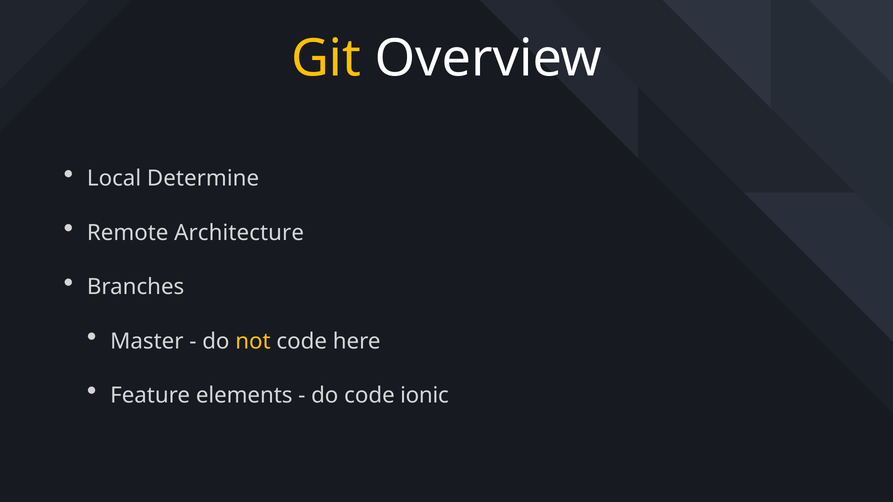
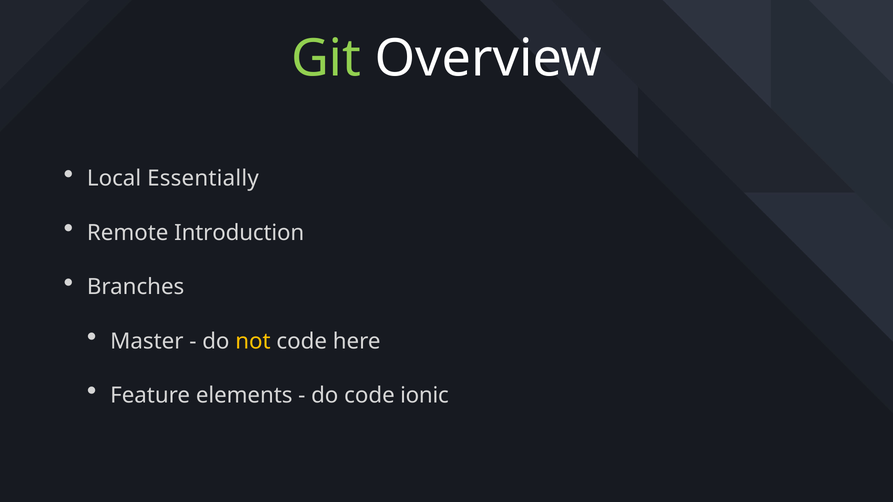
Git colour: yellow -> light green (326, 59)
Determine: Determine -> Essentially (203, 179)
Architecture: Architecture -> Introduction (239, 233)
